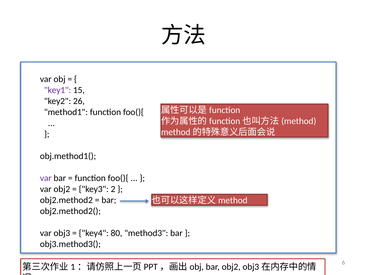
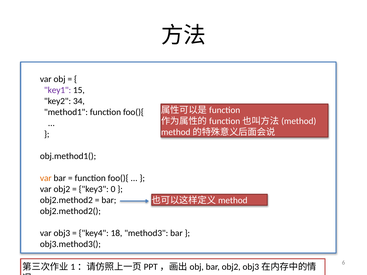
26: 26 -> 34 (79, 101)
var colour: purple -> orange (46, 178)
2: 2 -> 0 (113, 189)
80: 80 -> 18 (116, 233)
